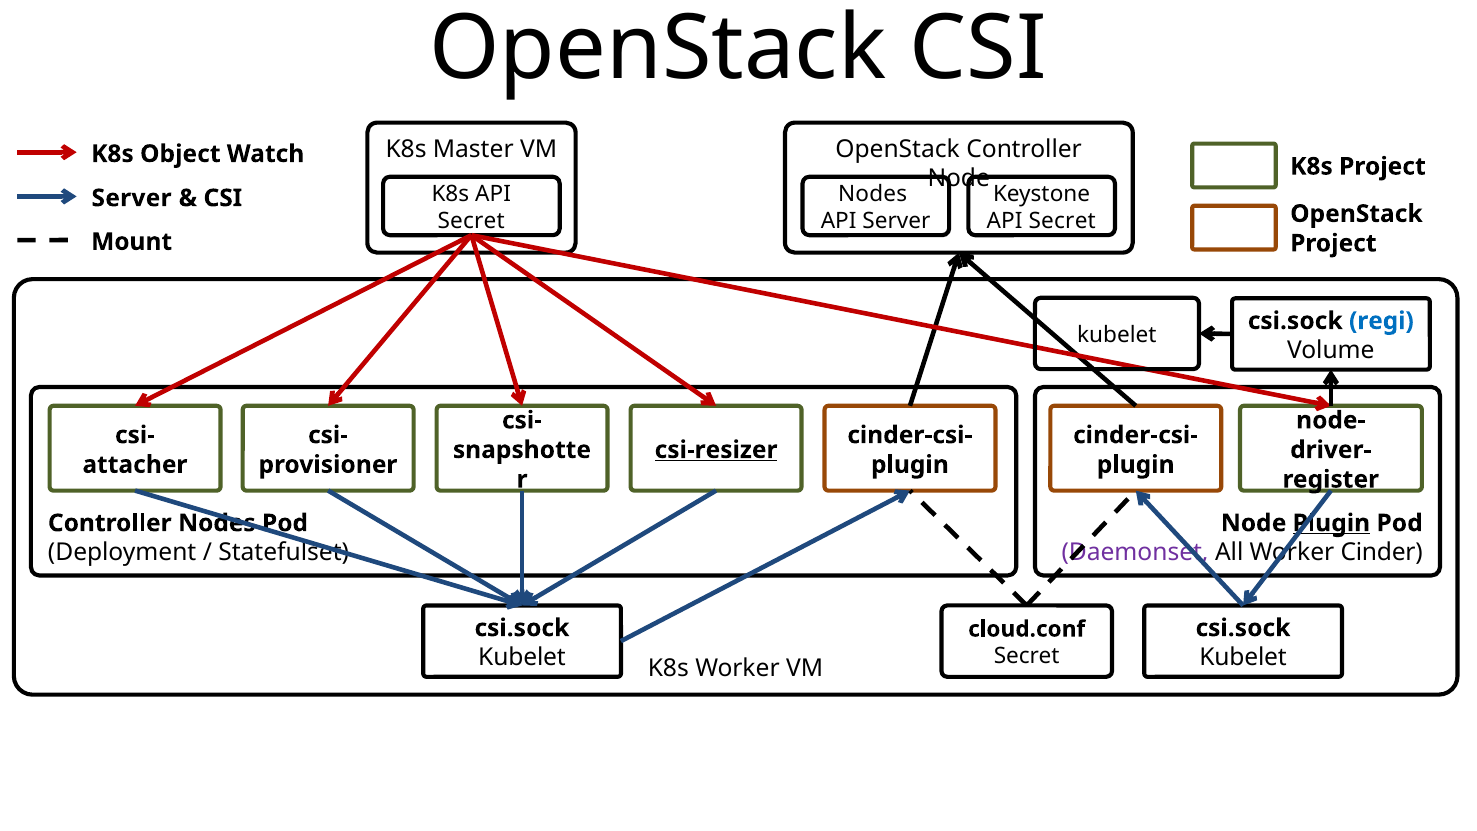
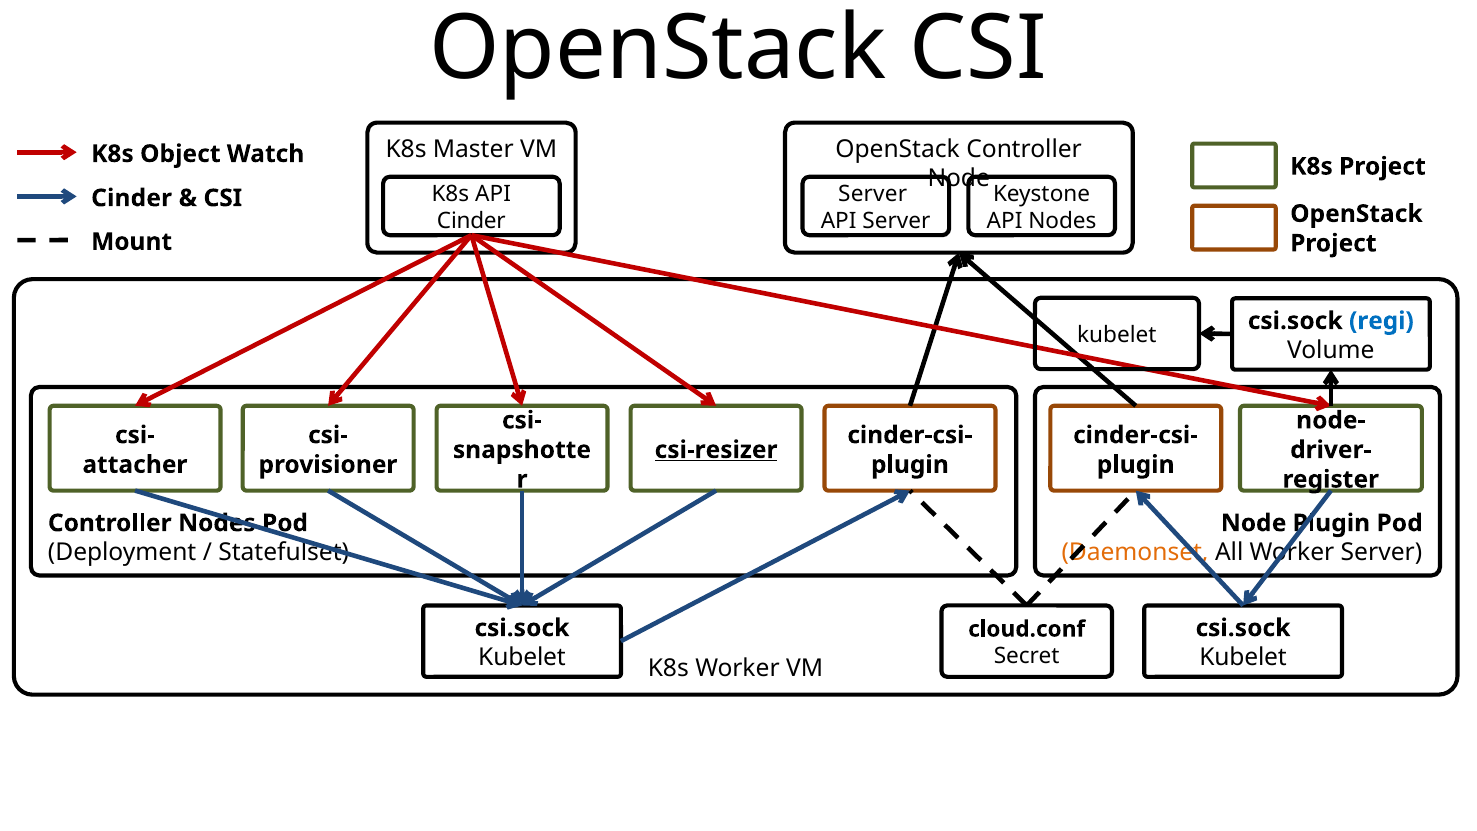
Nodes: Nodes -> Server (873, 194)
Server: Server -> Cinder (132, 198)
Secret: Secret -> Cinder (471, 221)
Secret: Secret -> Nodes (1062, 221)
Plugin underline: present -> none (1331, 523)
Daemonset colour: purple -> orange (1135, 553)
Worker Cinder: Cinder -> Server (1381, 553)
